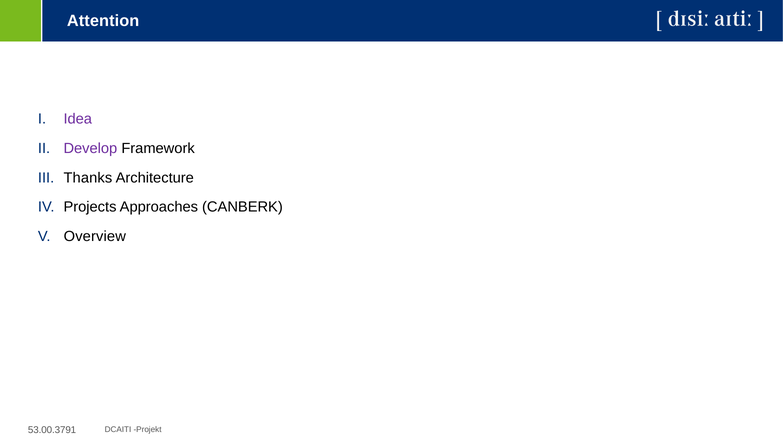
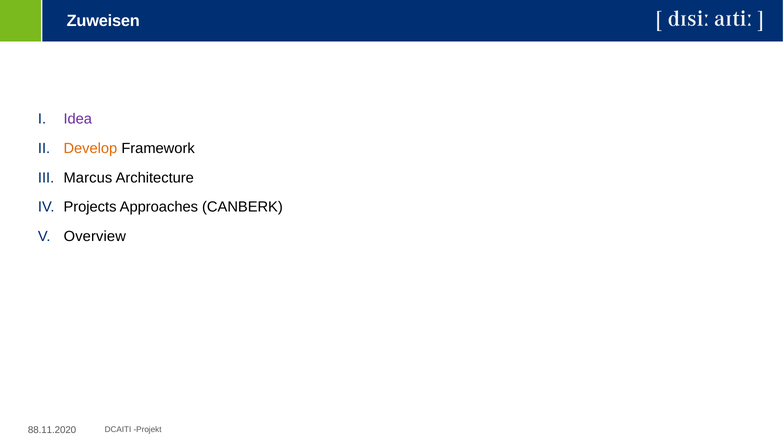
Attention: Attention -> Zuweisen (103, 21)
Develop colour: purple -> orange (90, 148)
Thanks: Thanks -> Marcus (88, 178)
53.00.3791: 53.00.3791 -> 88.11.2020 (52, 431)
